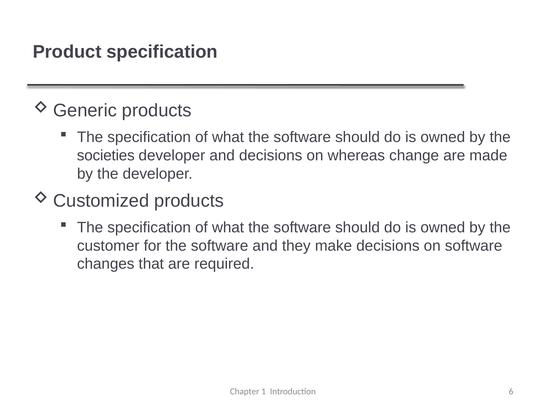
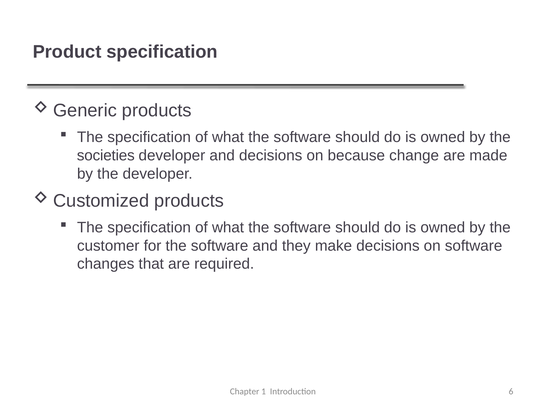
whereas: whereas -> because (356, 155)
